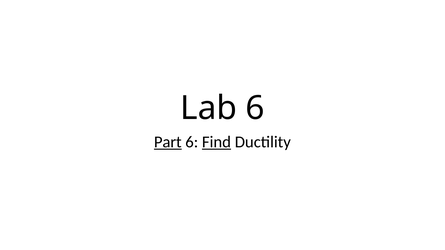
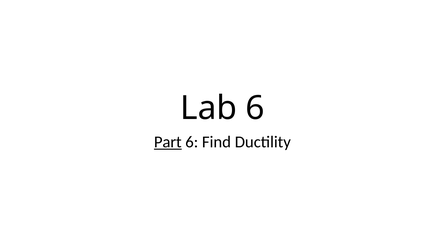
Find underline: present -> none (216, 142)
